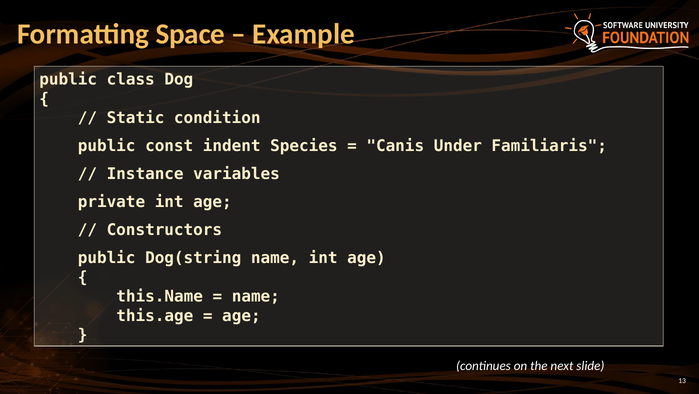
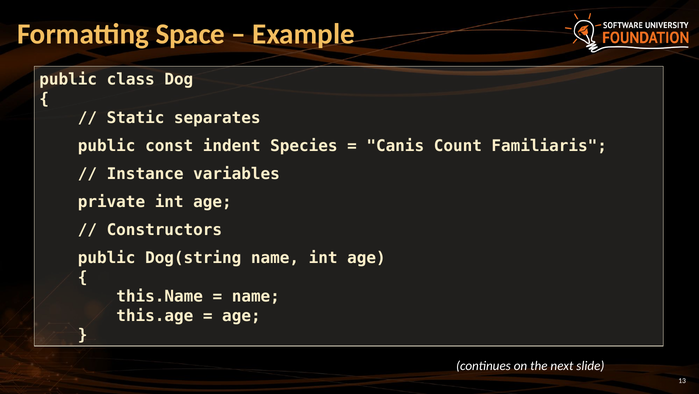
condition: condition -> separates (217, 118)
Under: Under -> Count (458, 146)
